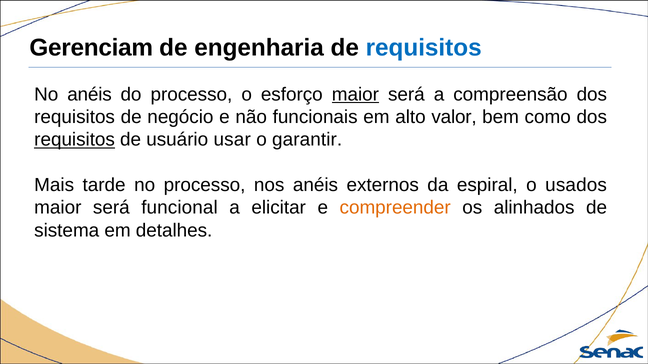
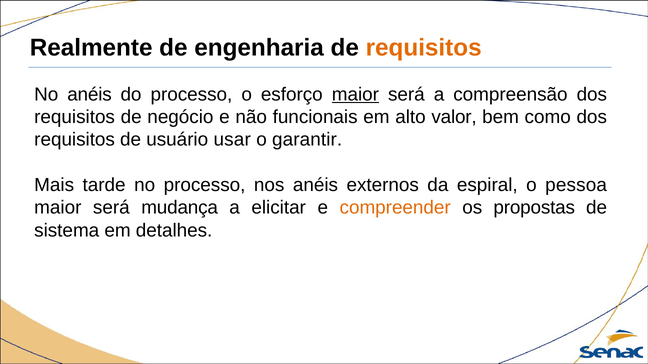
Gerenciam: Gerenciam -> Realmente (91, 48)
requisitos colour: blue -> orange (424, 48)
requisitos underline: present -> none (75, 140)
usados: usados -> pessoa (576, 185)
funcional: funcional -> mudança (180, 208)
alinhados: alinhados -> propostas (534, 208)
